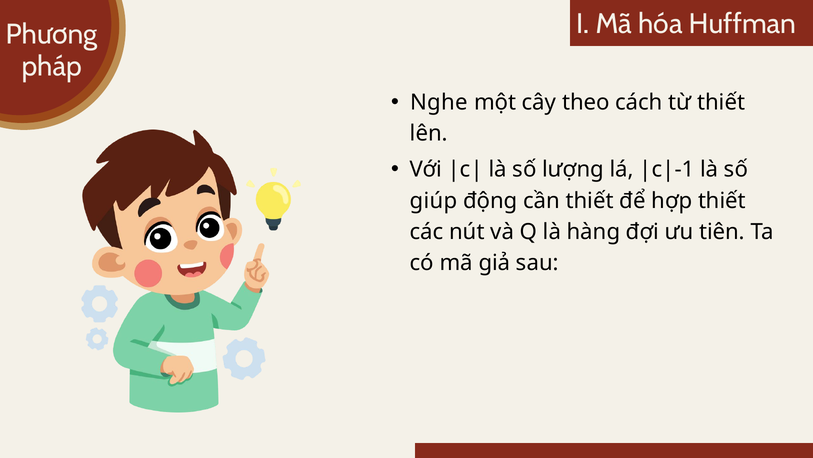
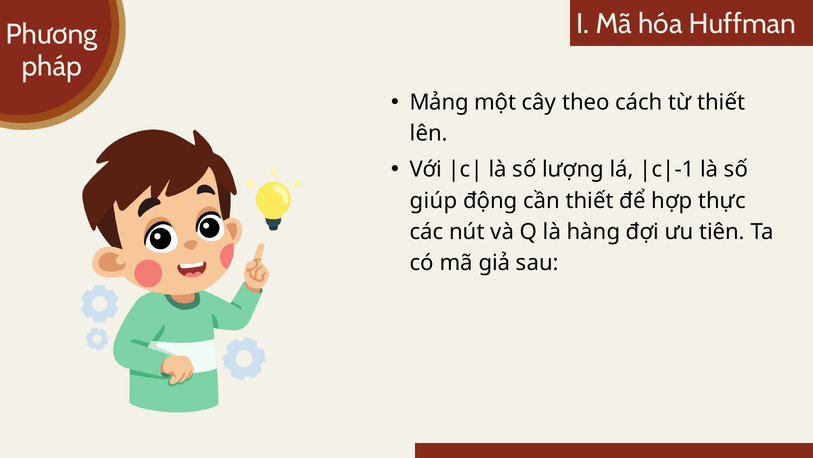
Nghe: Nghe -> Mảng (439, 102)
hợp thiết: thiết -> thực (722, 200)
